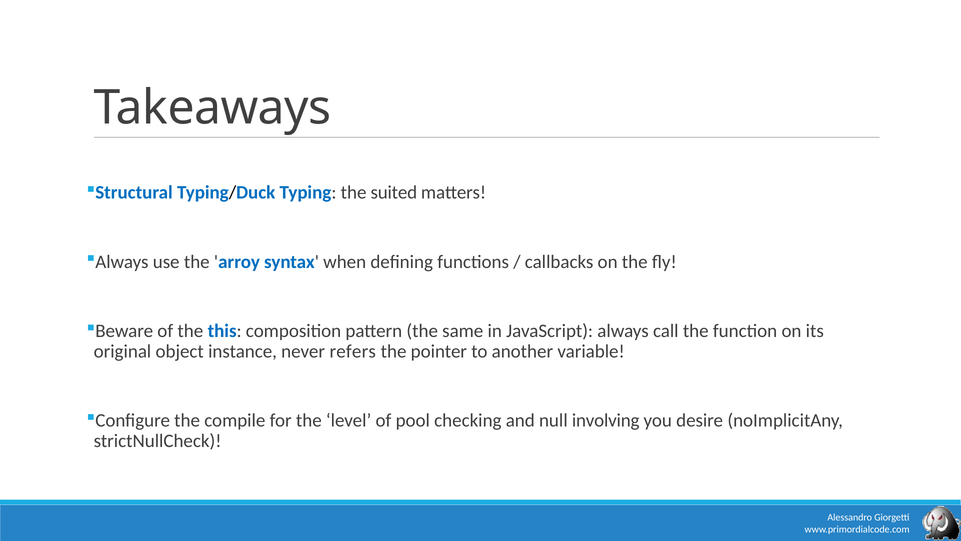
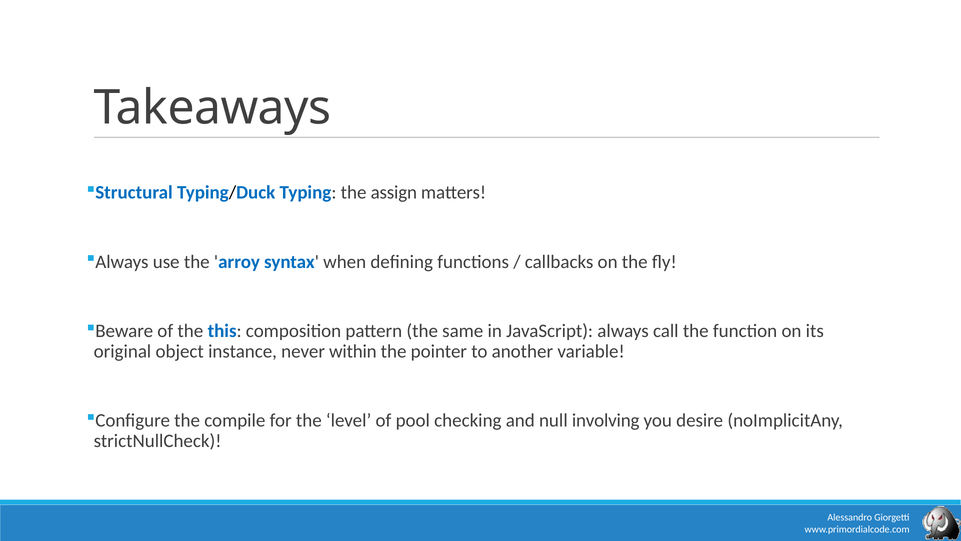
suited: suited -> assign (394, 192)
refers: refers -> within (353, 351)
